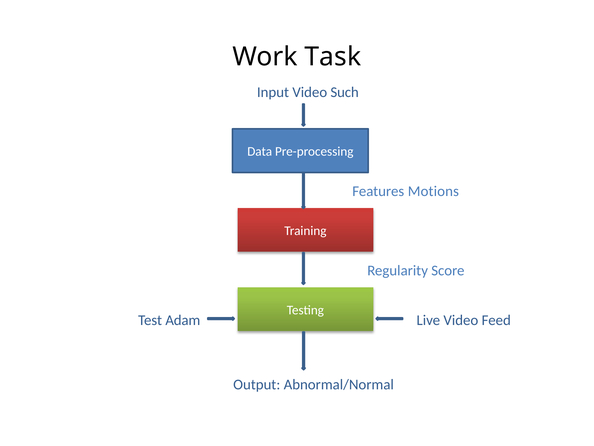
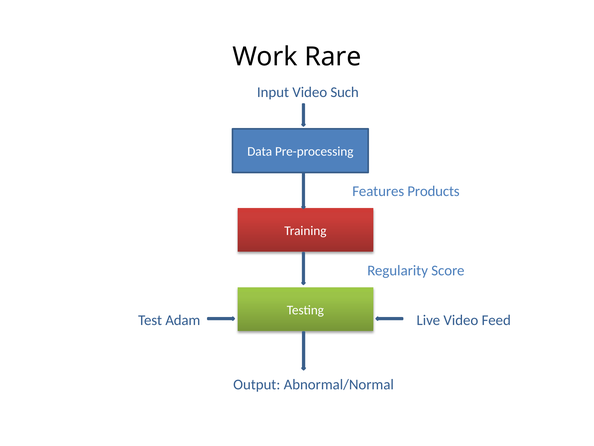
Task: Task -> Rare (333, 57)
Motions: Motions -> Products (434, 191)
